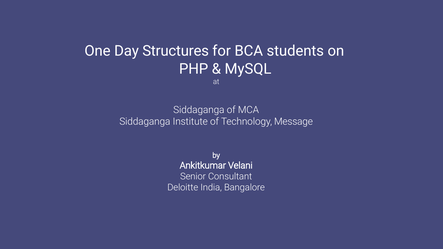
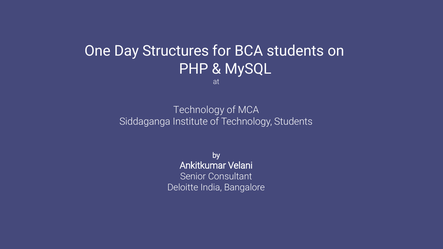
Siddaganga: Siddaganga -> Technology (199, 110)
Technology Message: Message -> Students (293, 122)
